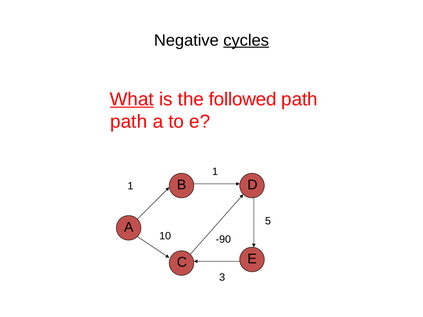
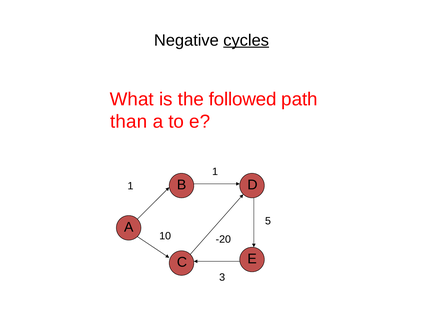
What underline: present -> none (132, 99)
path: path -> than (129, 122)
-90: -90 -> -20 (223, 240)
